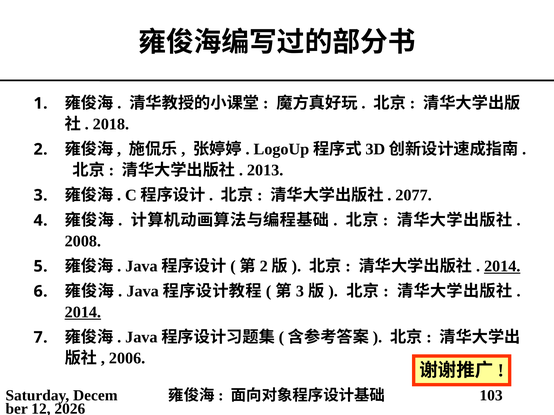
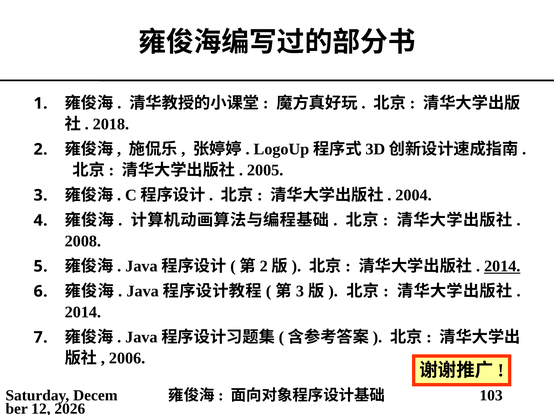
2013: 2013 -> 2005 (265, 170)
2077: 2077 -> 2004 (414, 195)
2014 underline: present -> none (83, 313)
